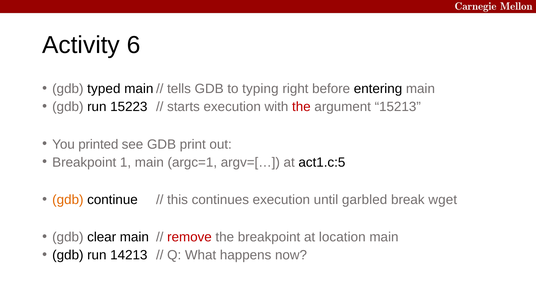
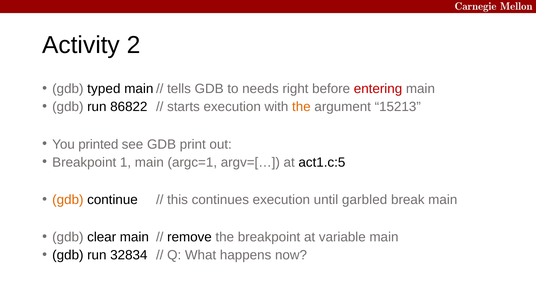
6: 6 -> 2 (134, 45)
typing: typing -> needs (260, 89)
entering colour: black -> red (378, 89)
15223: 15223 -> 86822 (129, 107)
the colour: red -> orange (301, 107)
break wget: wget -> main (443, 200)
remove colour: red -> black (189, 238)
location: location -> variable (342, 238)
14213: 14213 -> 32834 (129, 256)
